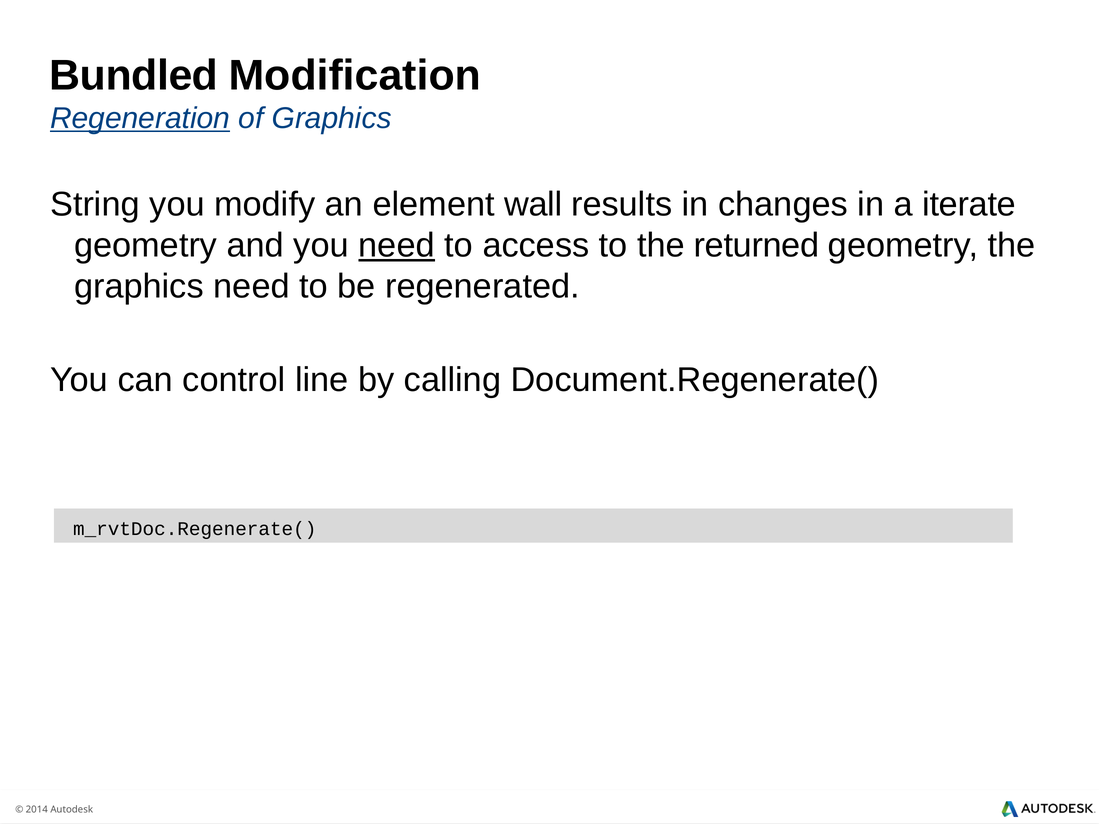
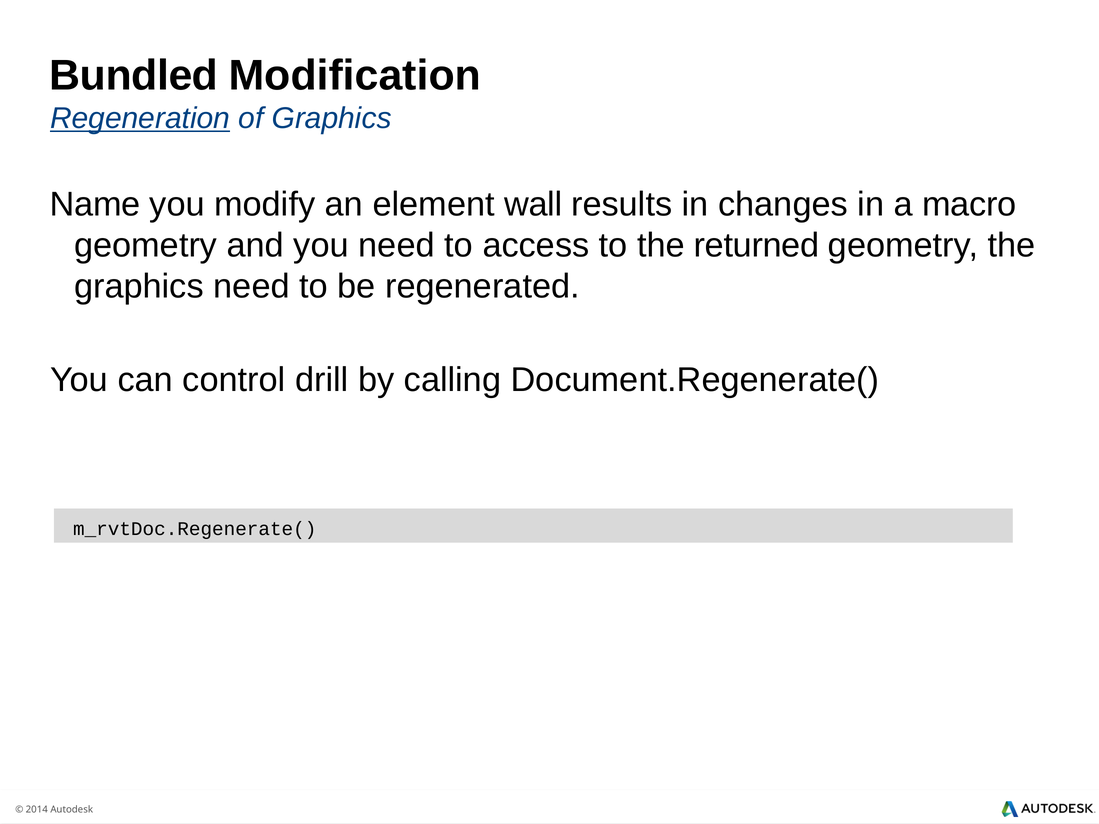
String: String -> Name (95, 204)
iterate: iterate -> macro (969, 204)
need underline: present -> none (397, 245)
line: line -> drill (322, 380)
